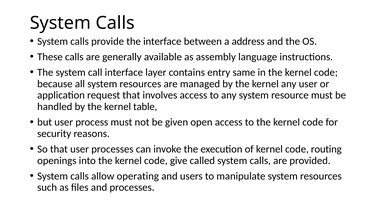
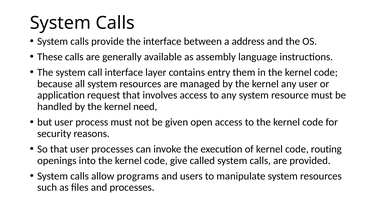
same: same -> them (244, 73)
table: table -> need (145, 107)
operating: operating -> programs (138, 176)
